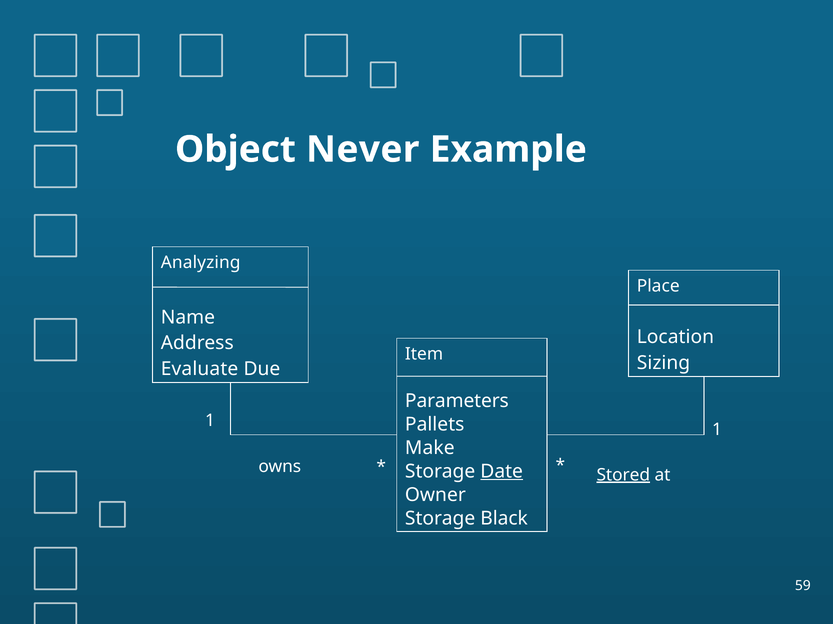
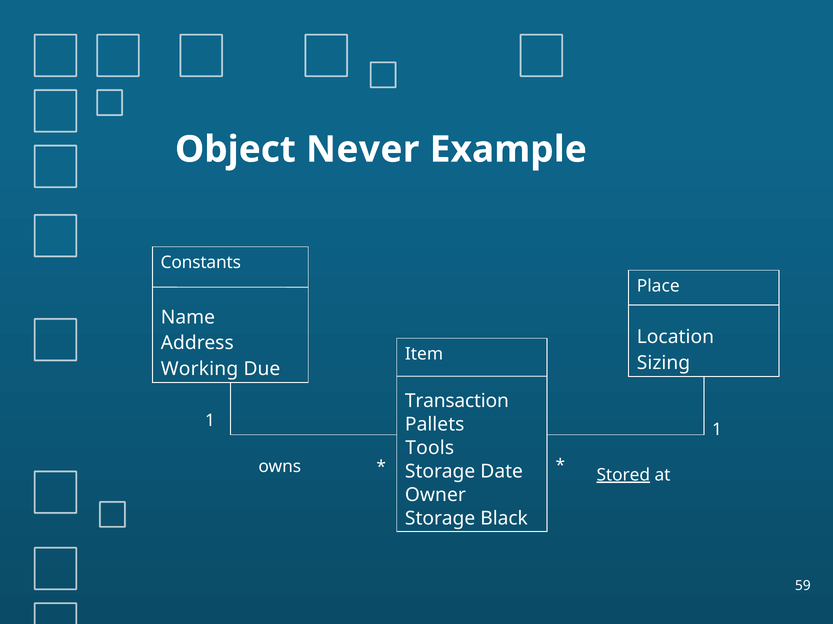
Analyzing: Analyzing -> Constants (201, 263)
Evaluate: Evaluate -> Working (200, 369)
Parameters: Parameters -> Transaction (457, 401)
Make: Make -> Tools (430, 448)
Date underline: present -> none (502, 472)
